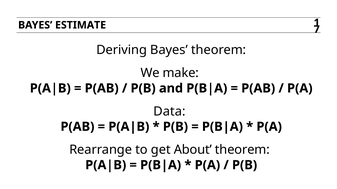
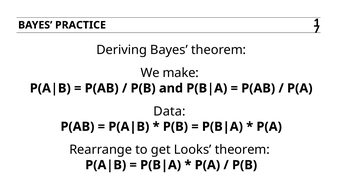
ESTIMATE: ESTIMATE -> PRACTICE (81, 25)
About: About -> Looks (193, 150)
